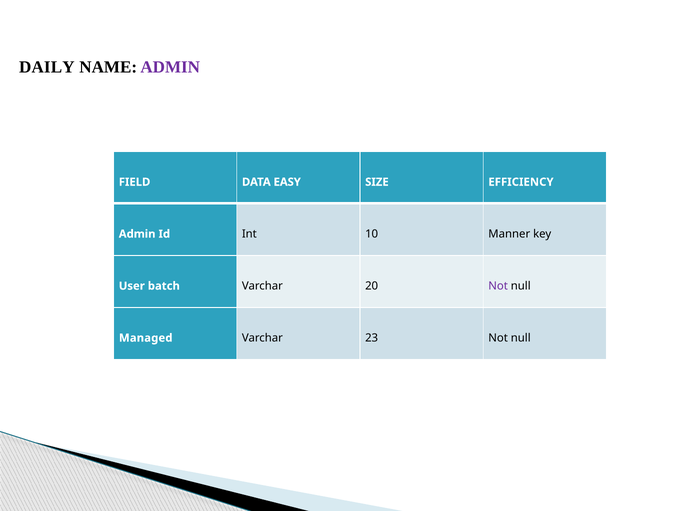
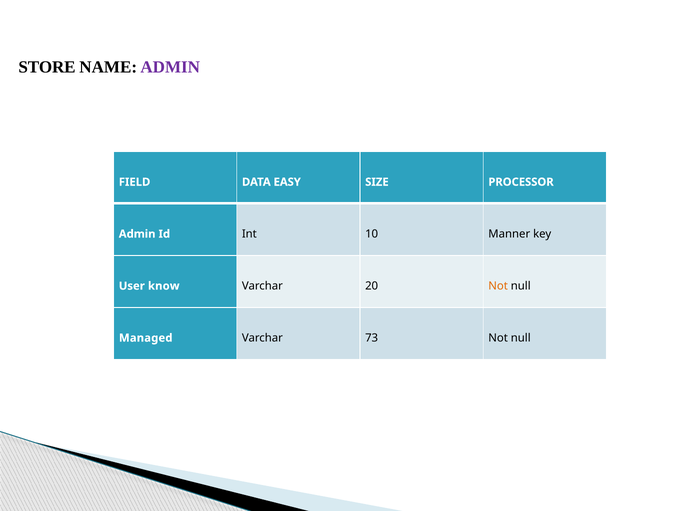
DAILY: DAILY -> STORE (47, 67)
EFFICIENCY: EFFICIENCY -> PROCESSOR (521, 182)
batch: batch -> know (164, 286)
Not colour: purple -> orange (498, 286)
23: 23 -> 73 (372, 338)
